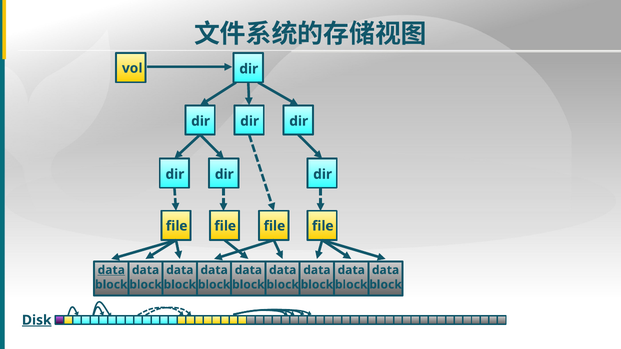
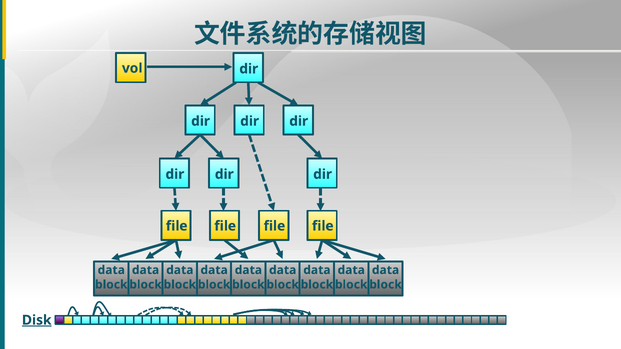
data underline: present -> none (111, 270)
